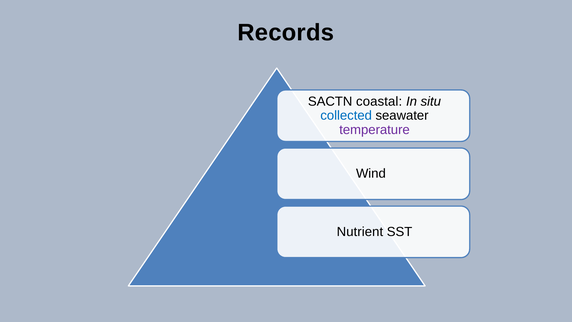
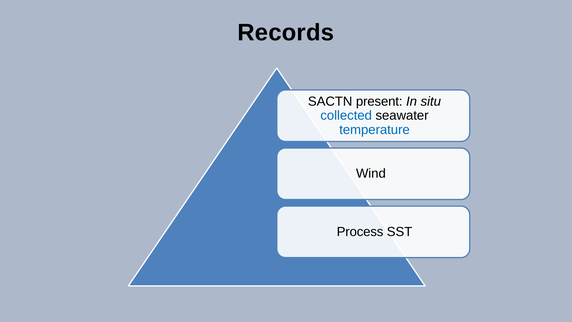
coastal: coastal -> present (379, 101)
temperature colour: purple -> blue (374, 130)
Nutrient: Nutrient -> Process (360, 232)
